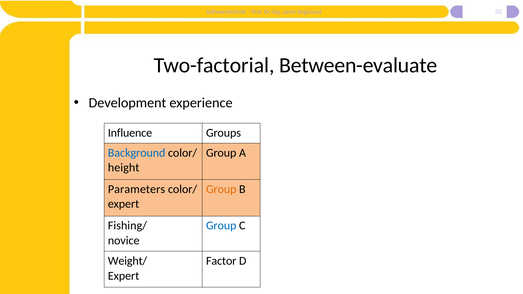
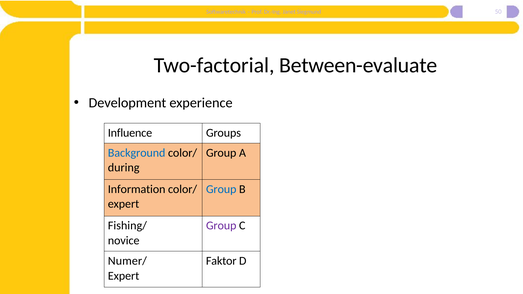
height: height -> during (124, 168)
Parameters: Parameters -> Information (137, 189)
Group colour: orange -> blue (221, 189)
Group colour: blue -> purple (221, 226)
Weight/: Weight/ -> Numer/ (127, 261)
Factor: Factor -> Faktor (221, 261)
